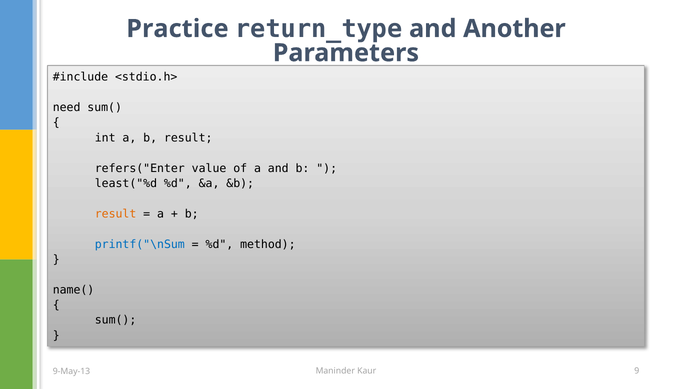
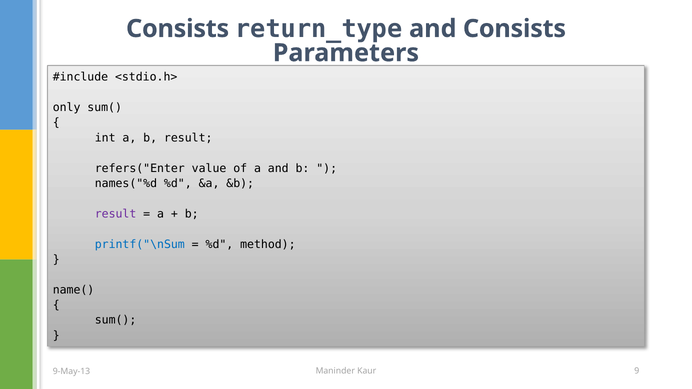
Practice: Practice -> Consists (178, 29)
and Another: Another -> Consists (514, 29)
need: need -> only (67, 108)
least("%d: least("%d -> names("%d (126, 184)
result colour: orange -> purple (116, 214)
